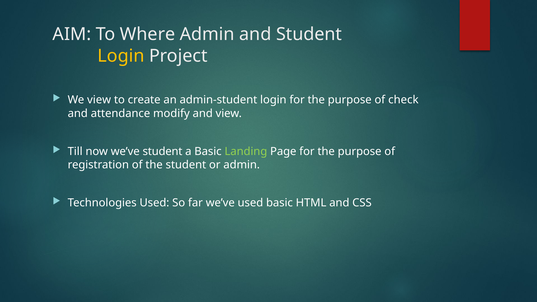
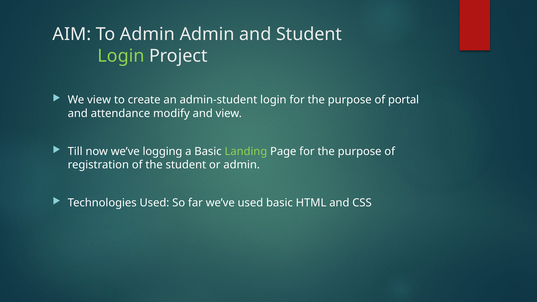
To Where: Where -> Admin (148, 34)
Login colour: yellow -> light green (121, 56)
check: check -> portal (404, 100)
we’ve student: student -> logging (162, 151)
